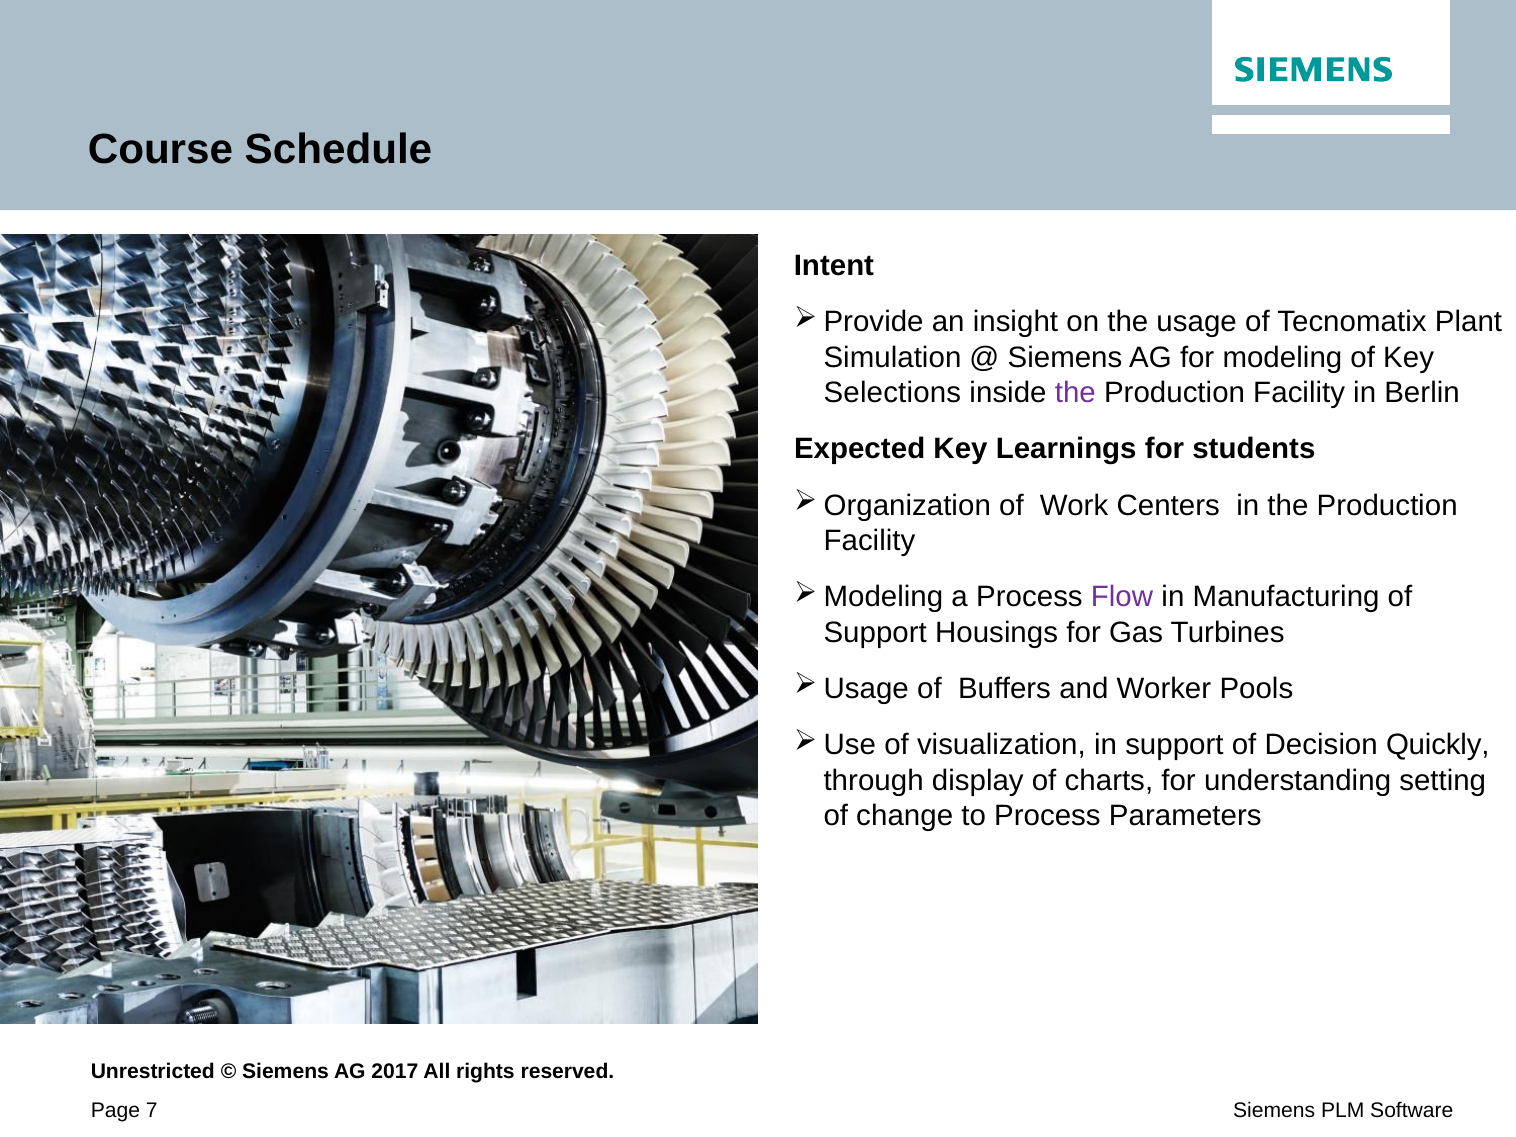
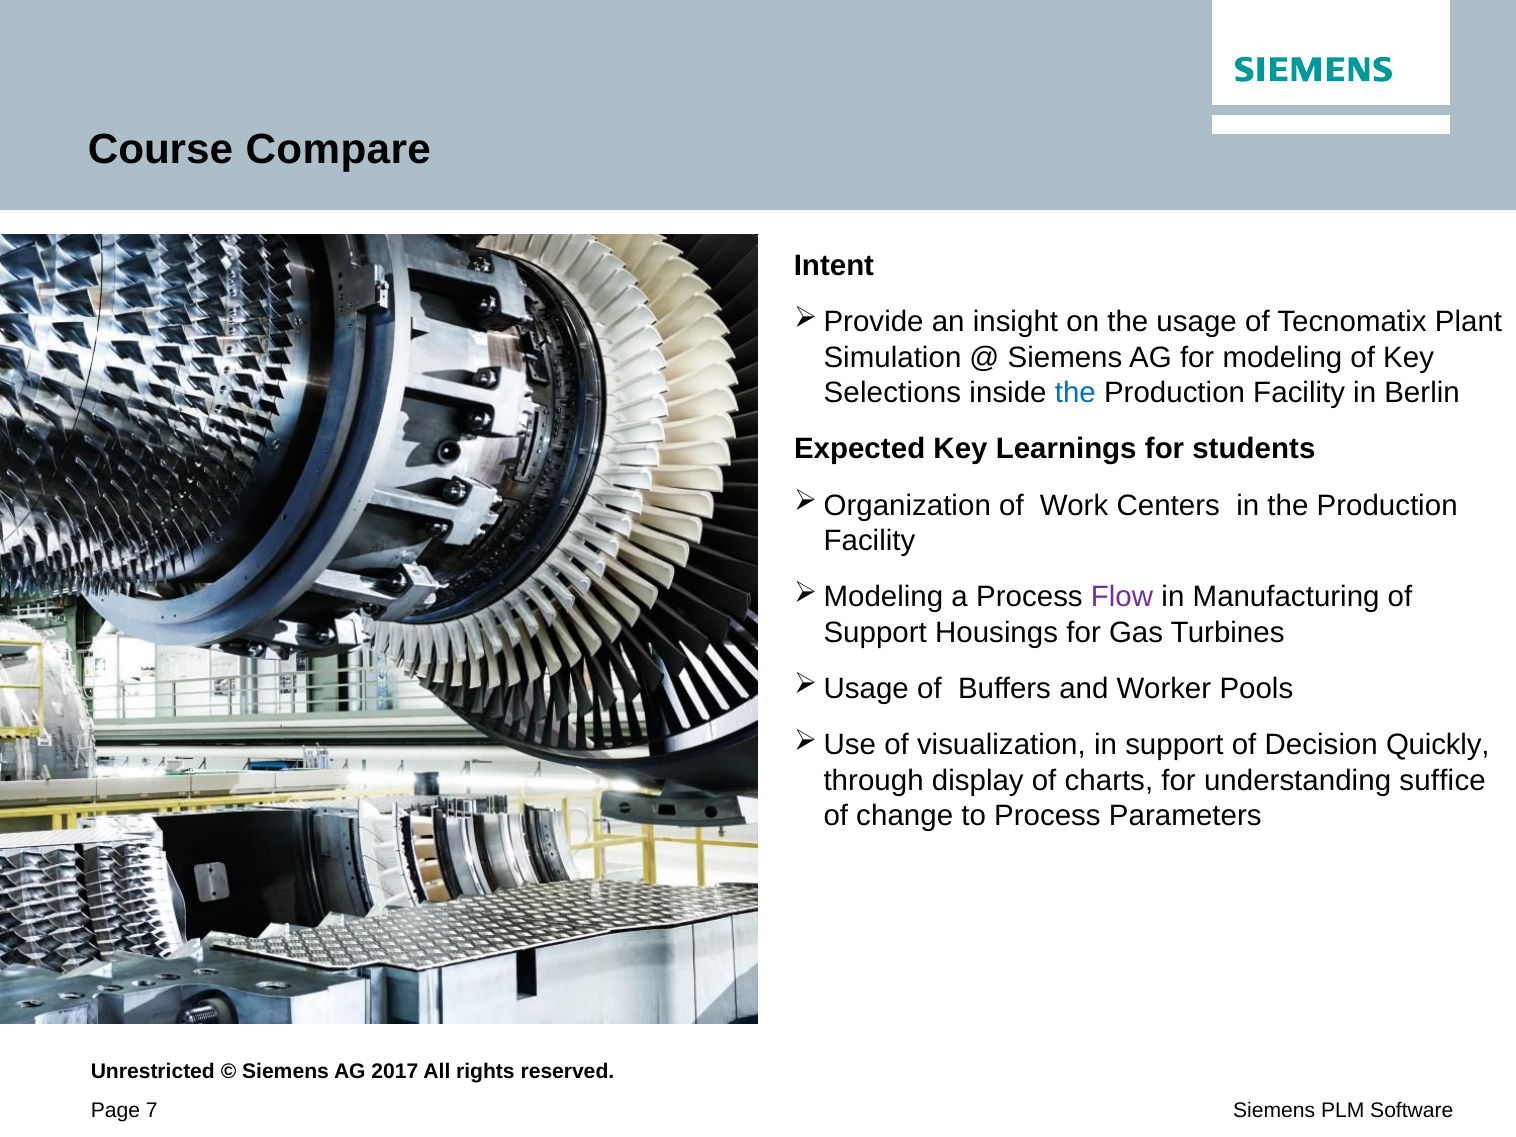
Schedule: Schedule -> Compare (338, 150)
the colour: purple -> blue (1075, 393)
setting: setting -> suffice (1443, 781)
